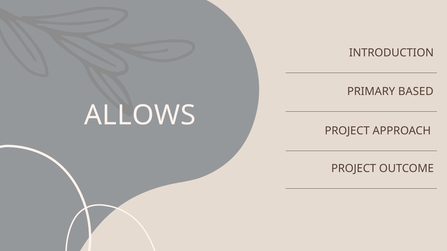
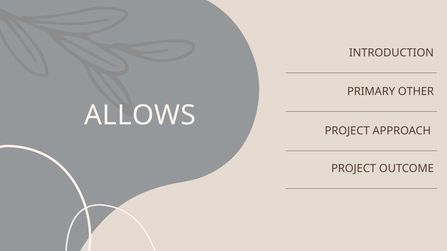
BASED: BASED -> OTHER (416, 92)
